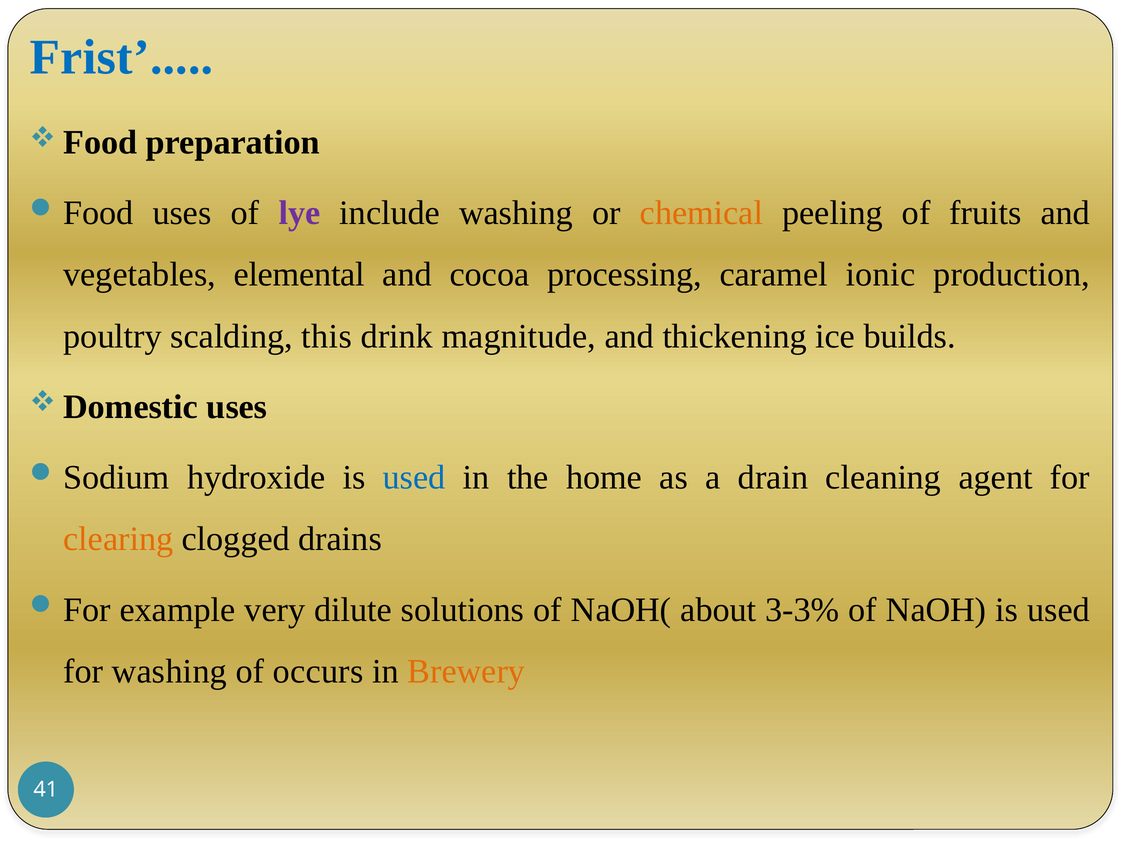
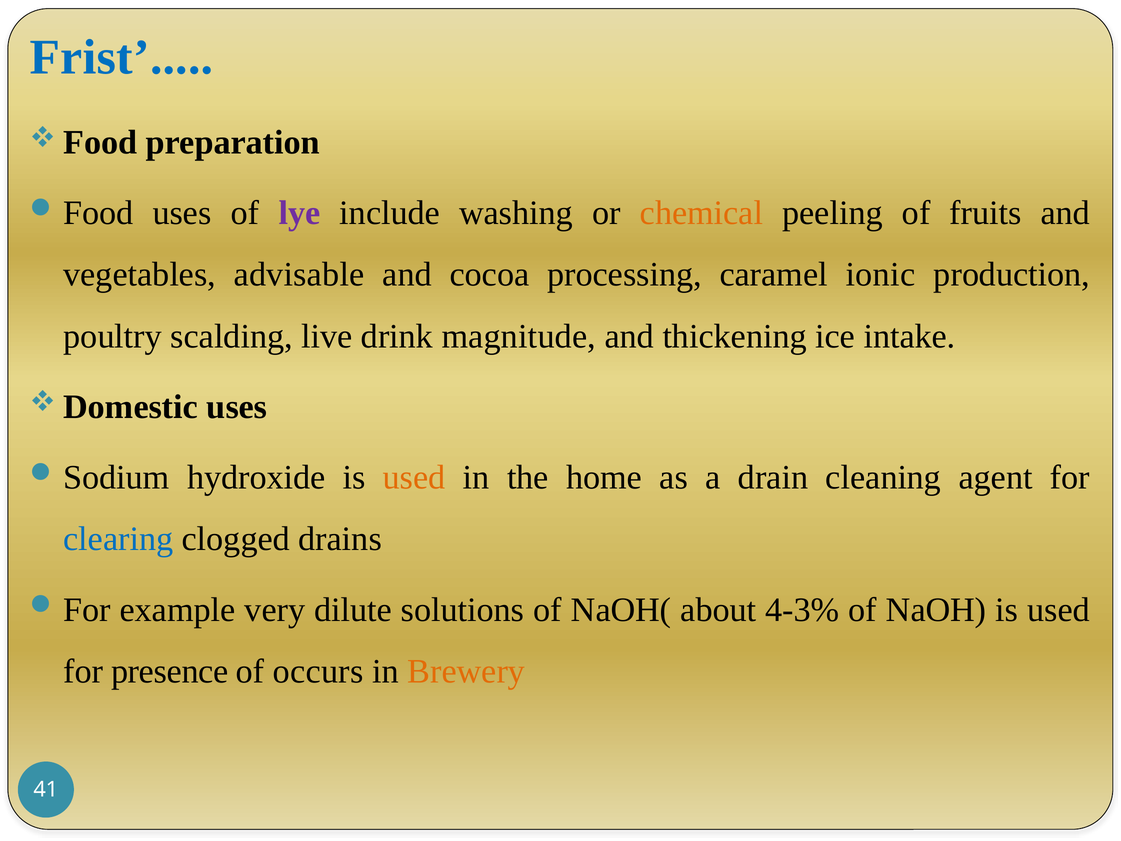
elemental: elemental -> advisable (299, 275)
this: this -> live (327, 336)
builds: builds -> intake (910, 336)
used colour: blue -> orange (414, 477)
clearing colour: orange -> blue (118, 539)
3-3%: 3-3% -> 4-3% (802, 610)
for washing: washing -> presence (170, 671)
